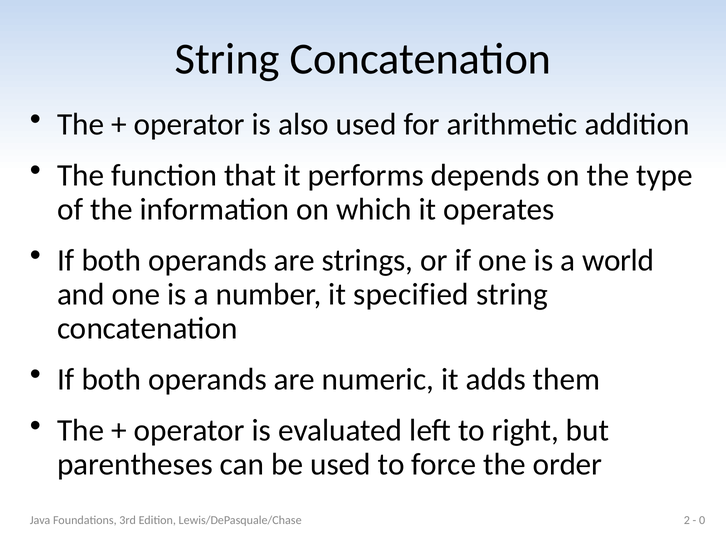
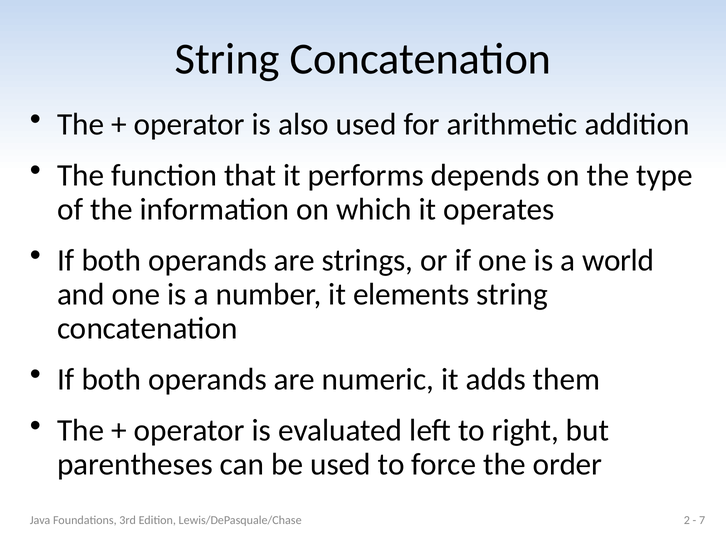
specified: specified -> elements (411, 294)
0: 0 -> 7 (702, 520)
